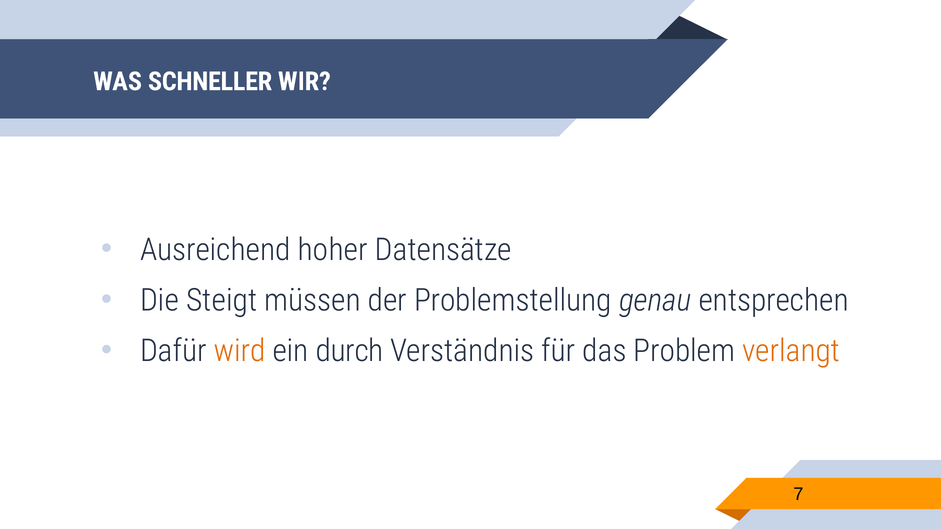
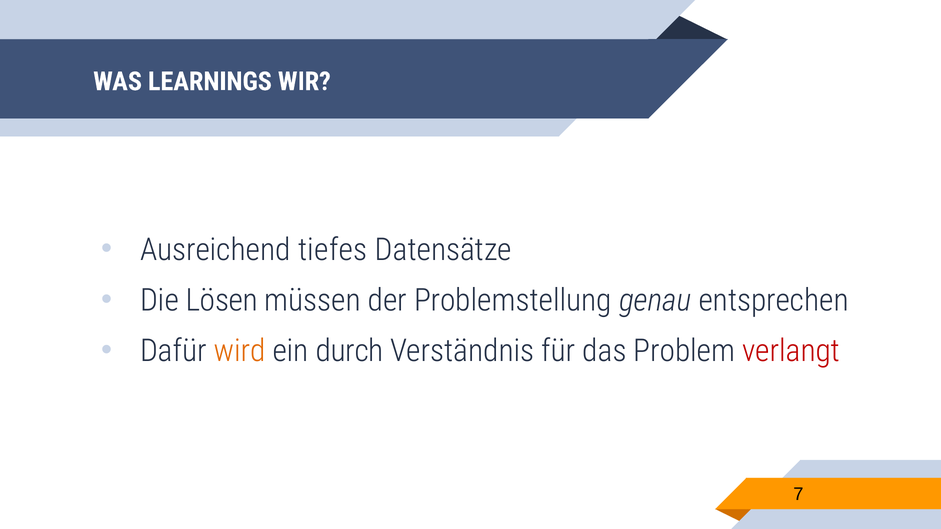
SCHNELLER: SCHNELLER -> LEARNINGS (210, 82)
hoher: hoher -> tiefes (333, 250)
Steigt: Steigt -> Lösen (222, 301)
verlangt colour: orange -> red (791, 351)
